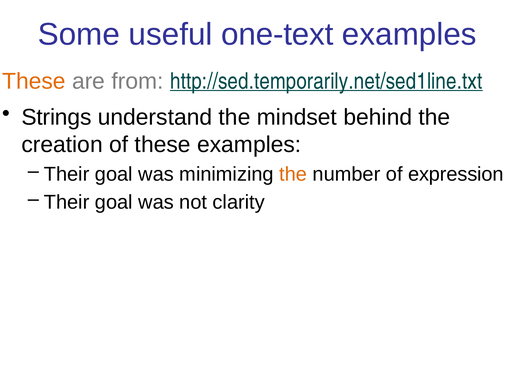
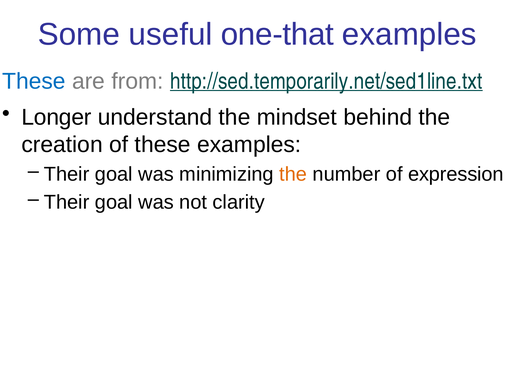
one-text: one-text -> one-that (277, 34)
These colour: orange -> blue (34, 81)
Strings: Strings -> Longer (56, 117)
